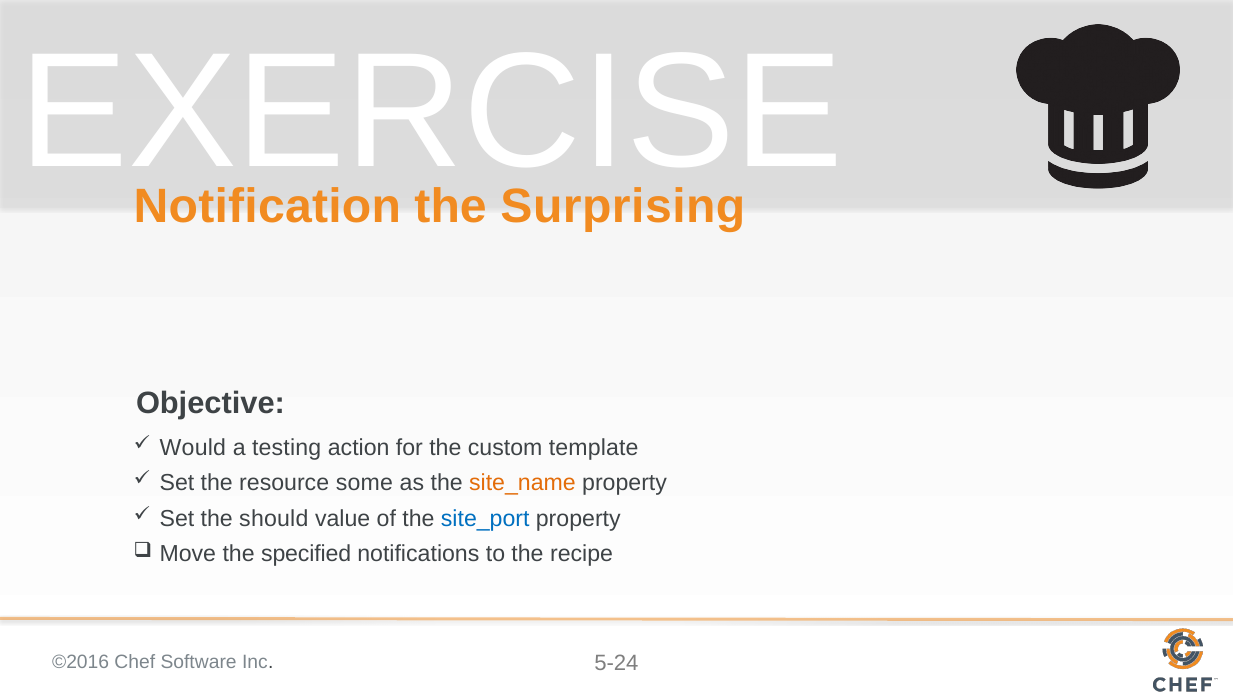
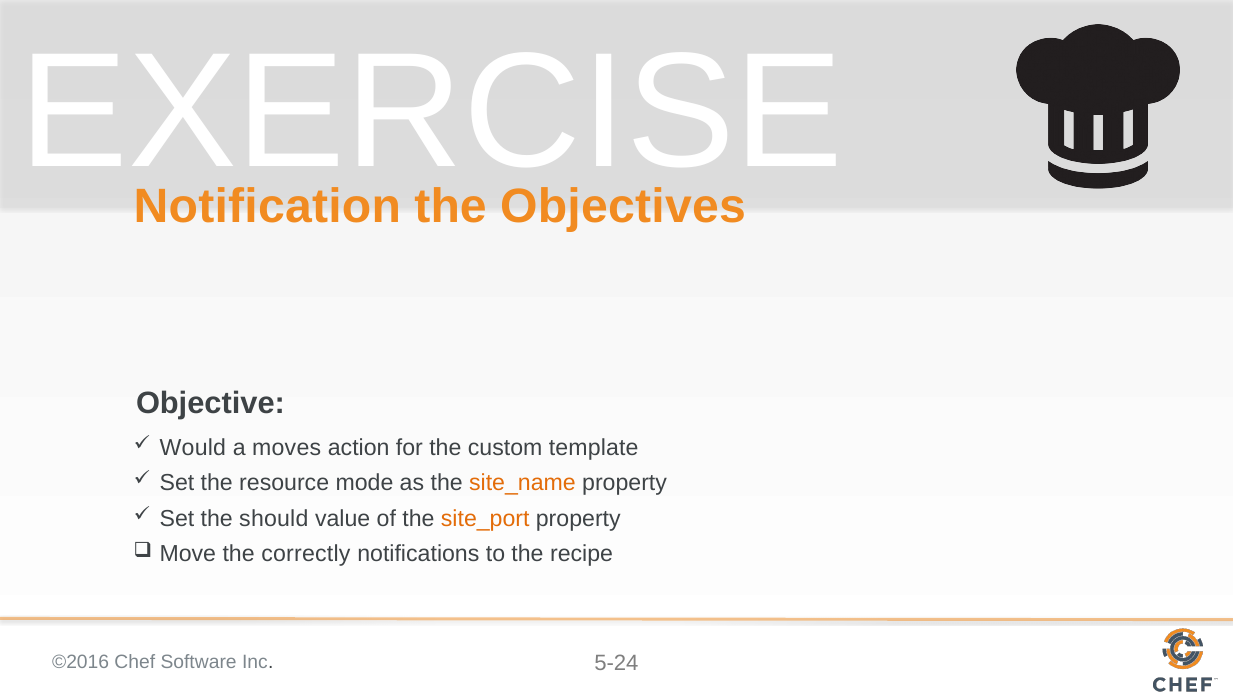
Surprising: Surprising -> Objectives (623, 206)
testing: testing -> moves (287, 448)
some: some -> mode (364, 483)
site_port colour: blue -> orange (485, 518)
specified: specified -> correctly (306, 554)
